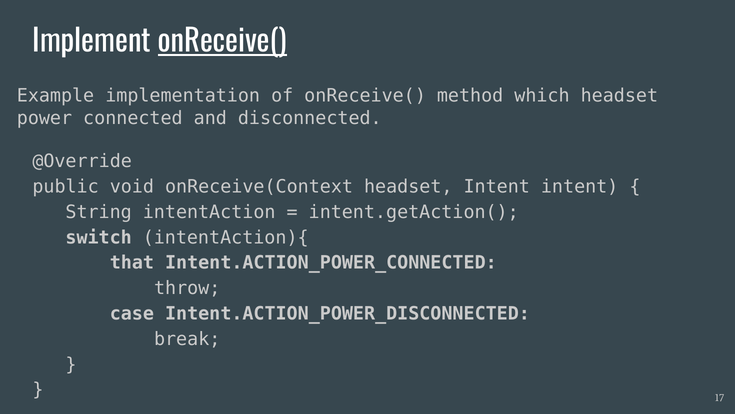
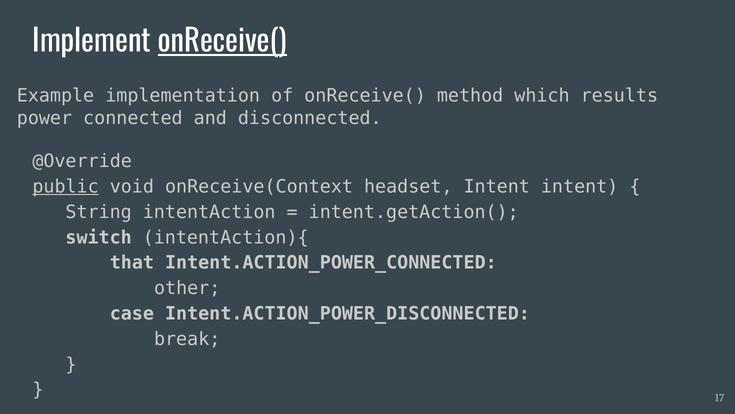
which headset: headset -> results (619, 96)
public underline: none -> present (66, 187)
throw: throw -> other (187, 288)
